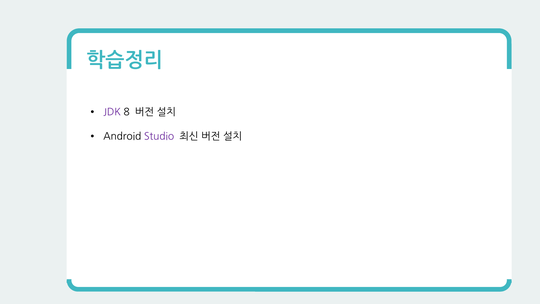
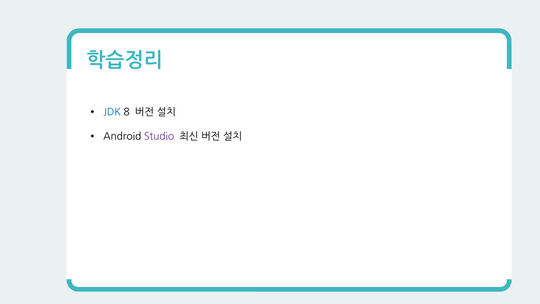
JDK colour: purple -> blue (112, 112)
